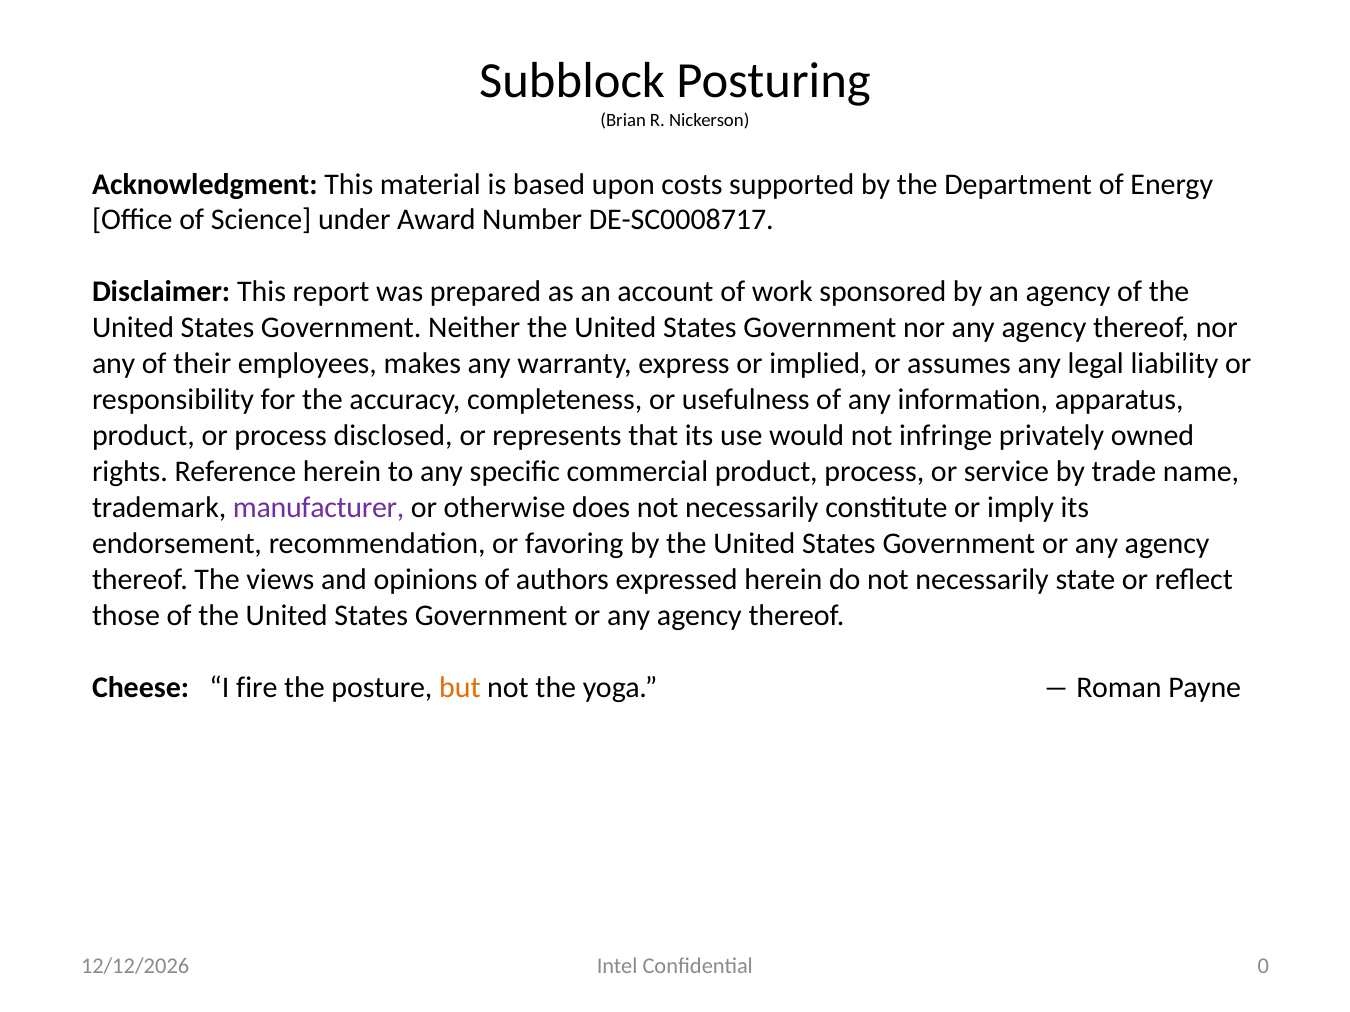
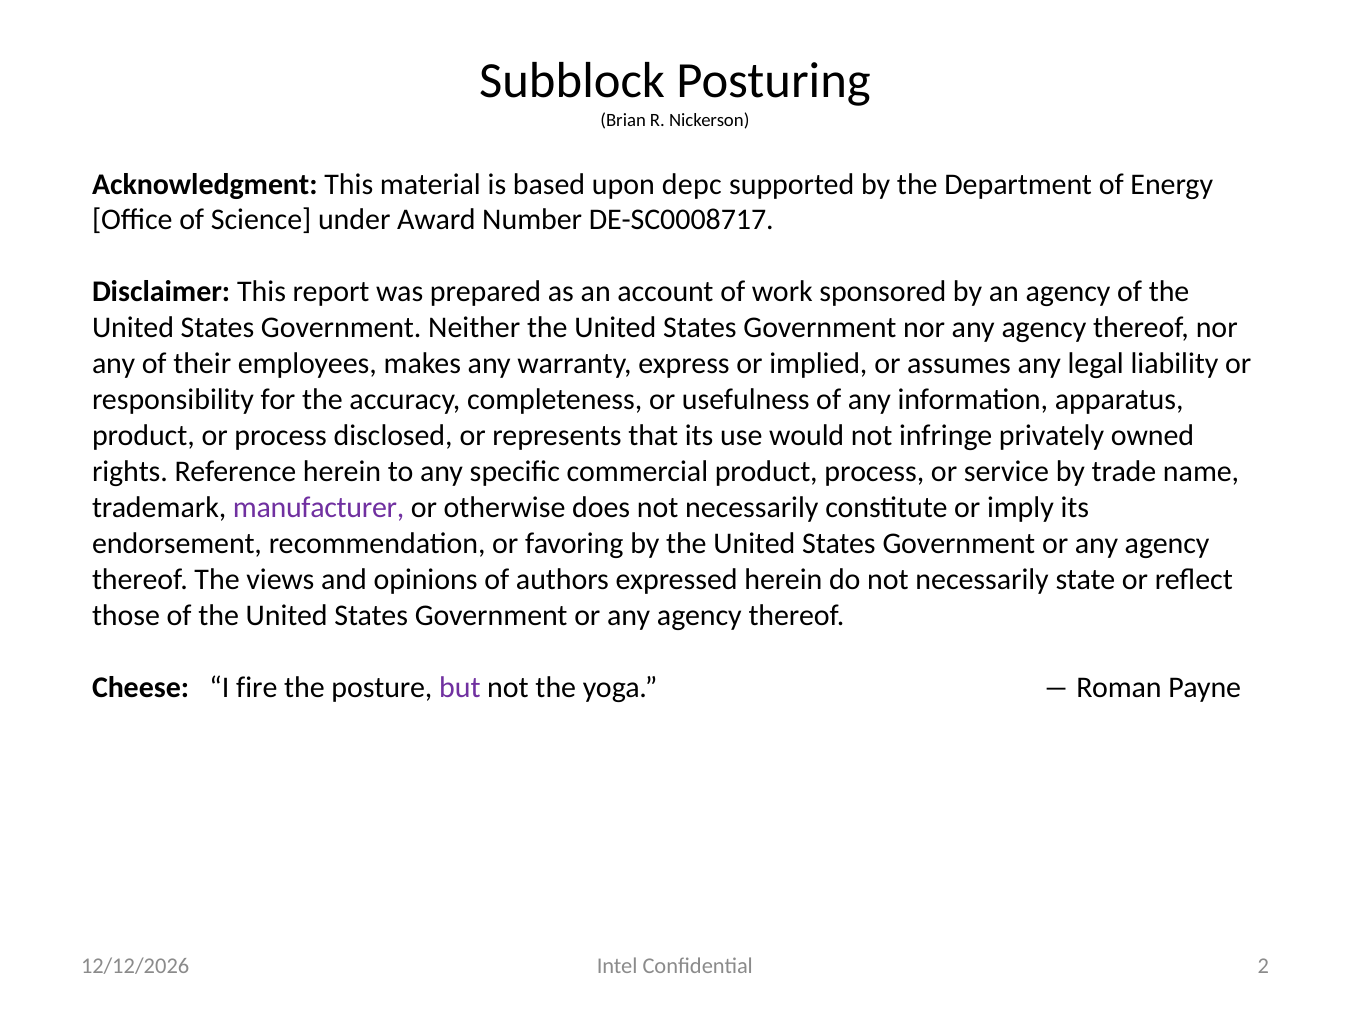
costs: costs -> depc (692, 184)
but colour: orange -> purple (460, 688)
0: 0 -> 2 (1263, 967)
